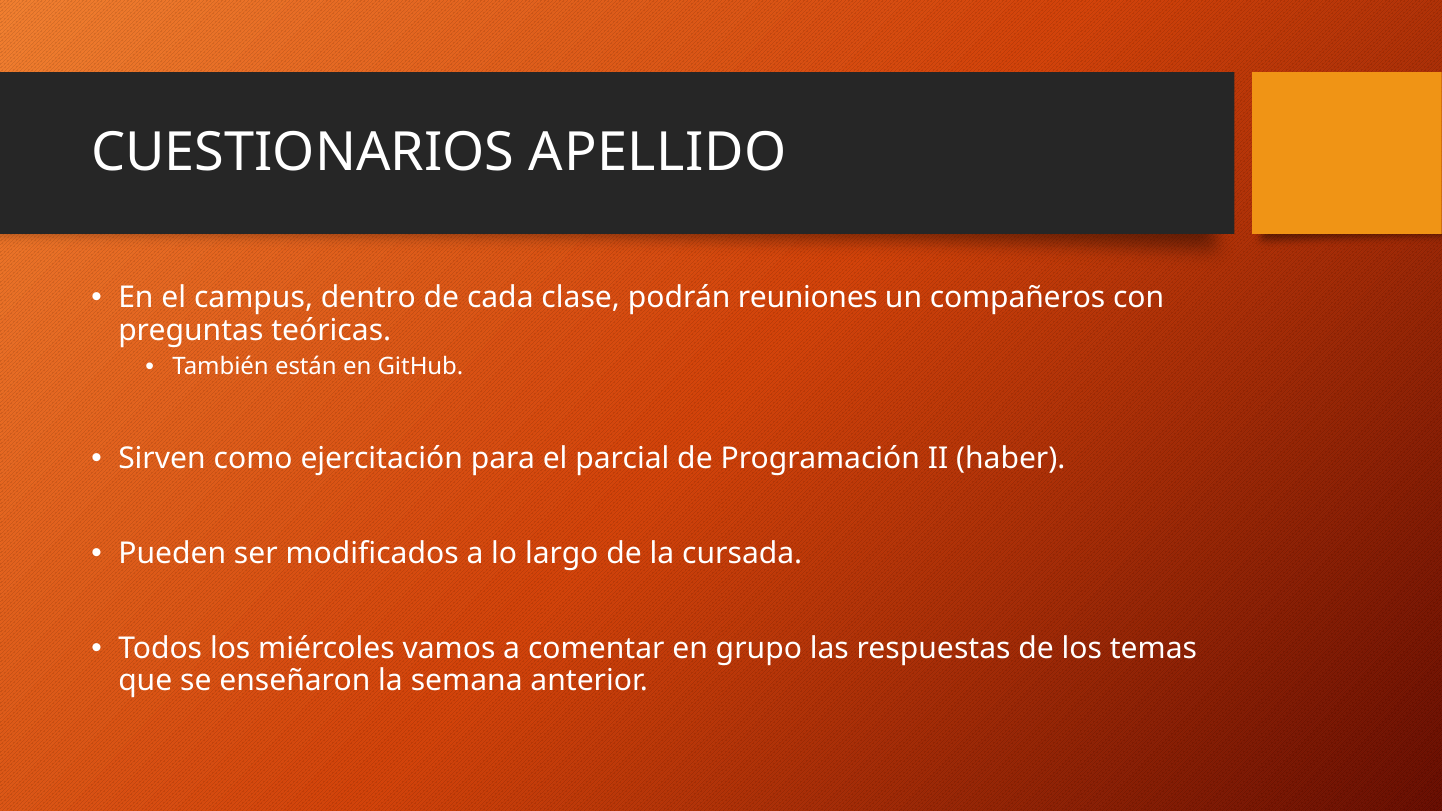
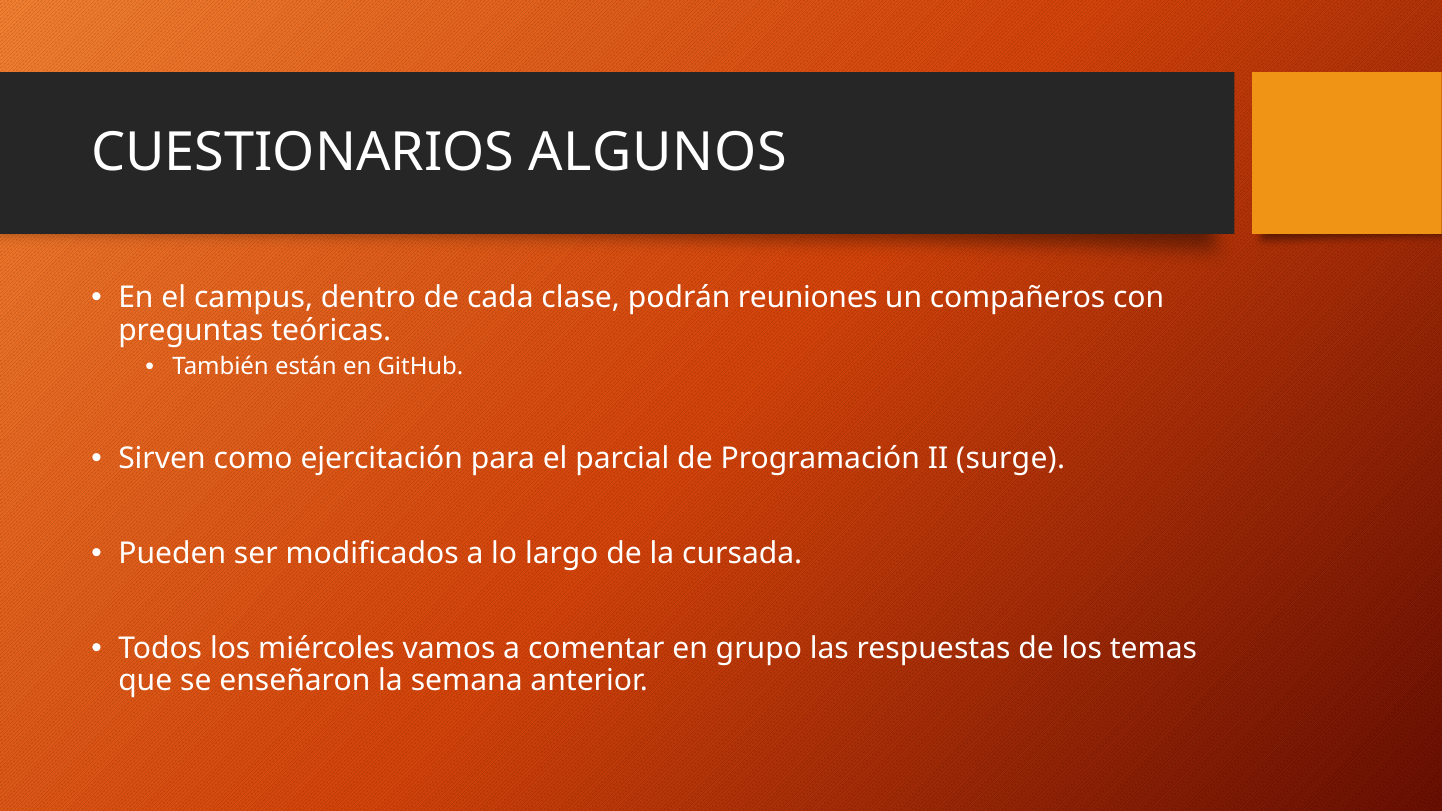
APELLIDO: APELLIDO -> ALGUNOS (658, 153)
haber: haber -> surge (1011, 459)
